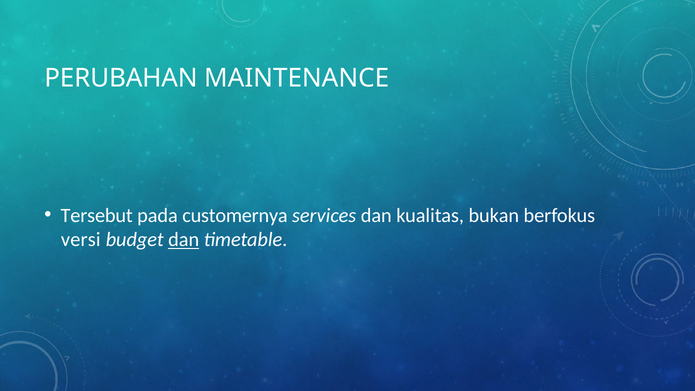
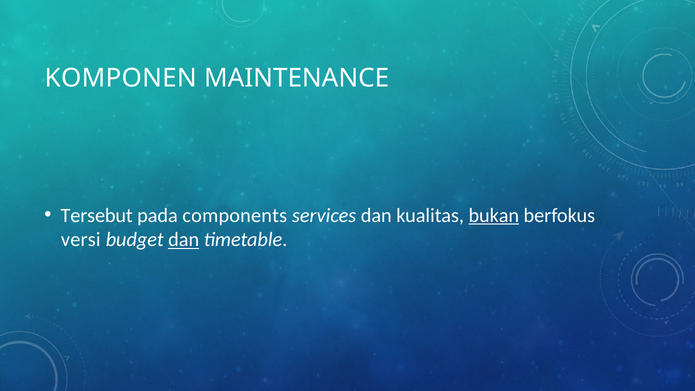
PERUBAHAN: PERUBAHAN -> KOMPONEN (121, 78)
customernya: customernya -> components (235, 215)
bukan underline: none -> present (494, 215)
